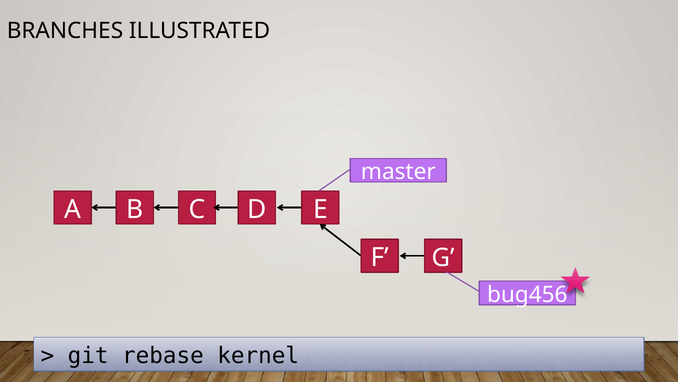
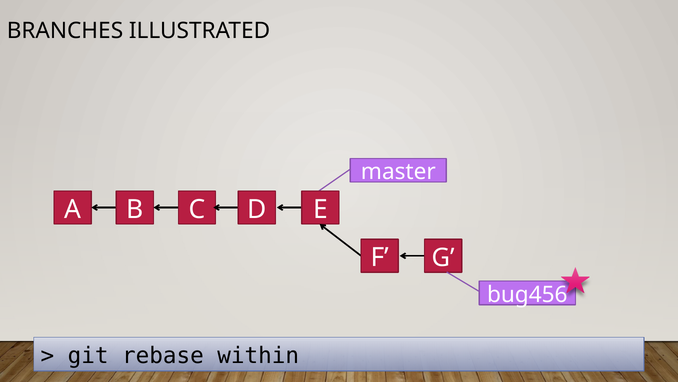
kernel: kernel -> within (258, 355)
